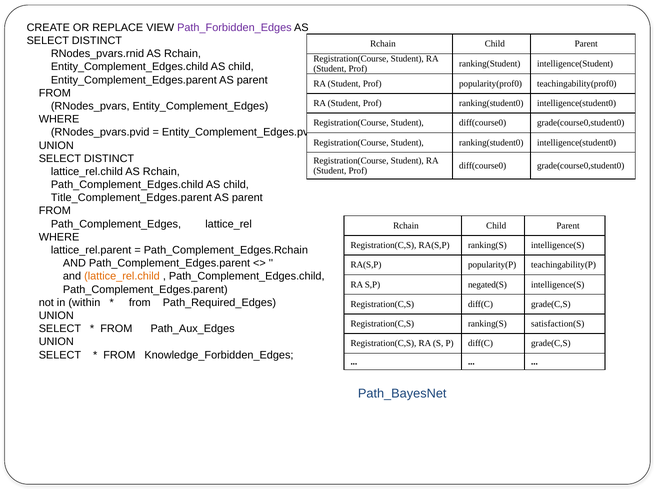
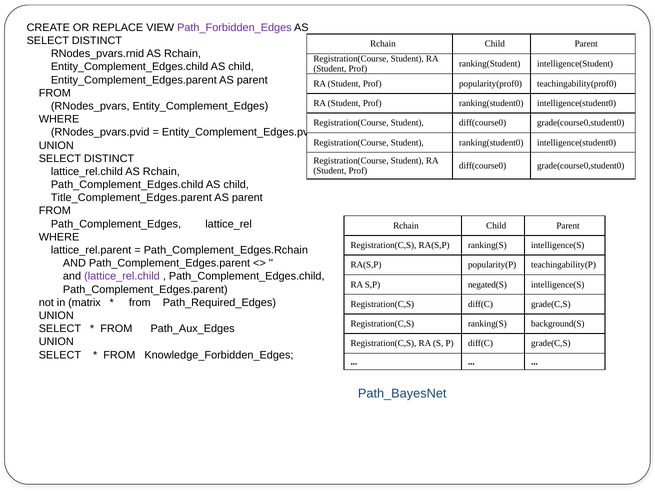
lattice_rel.child colour: orange -> purple (122, 277)
within: within -> matrix (84, 303)
satisfaction(S: satisfaction(S -> background(S (558, 324)
